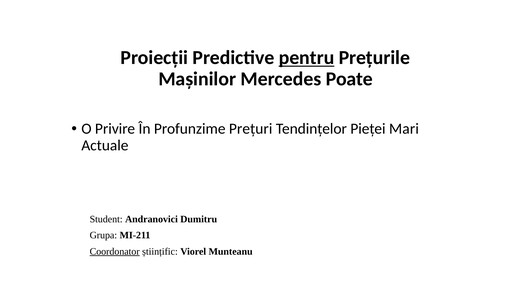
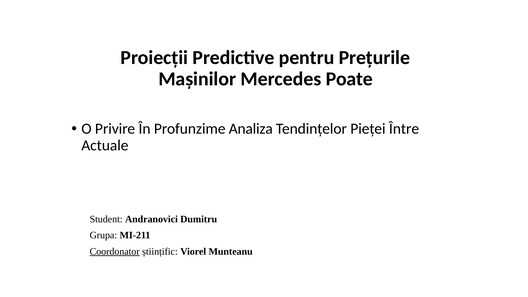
pentru underline: present -> none (307, 58)
Prețuri: Prețuri -> Analiza (251, 129)
Mari: Mari -> Între (404, 129)
